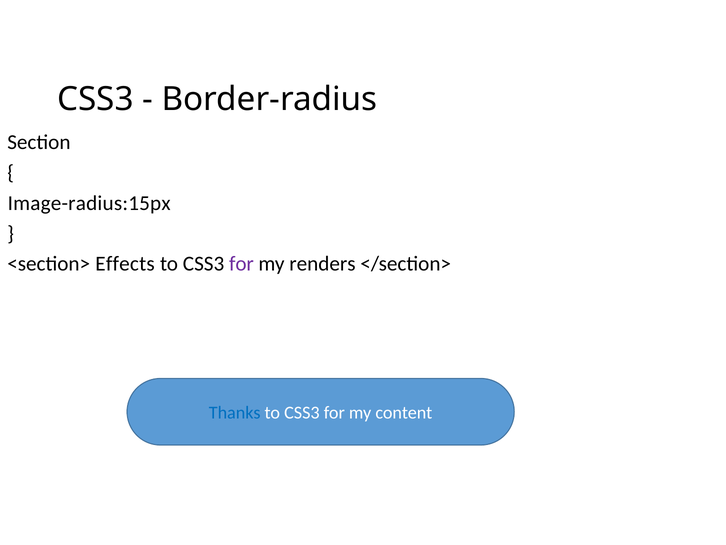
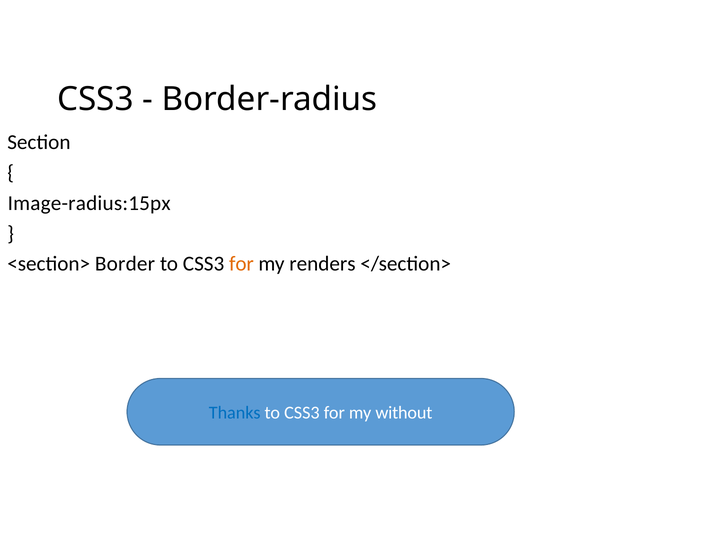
Effects: Effects -> Border (125, 264)
for colour: purple -> orange (241, 264)
content: content -> without (404, 413)
